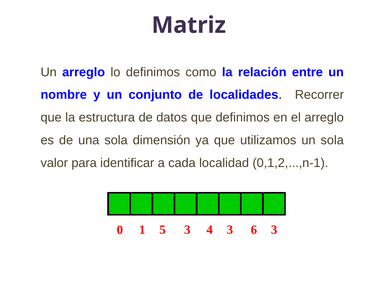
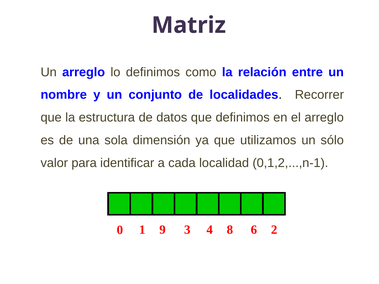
un sola: sola -> sólo (332, 140)
5: 5 -> 9 (163, 230)
4 3: 3 -> 8 (230, 230)
6 3: 3 -> 2 (274, 230)
